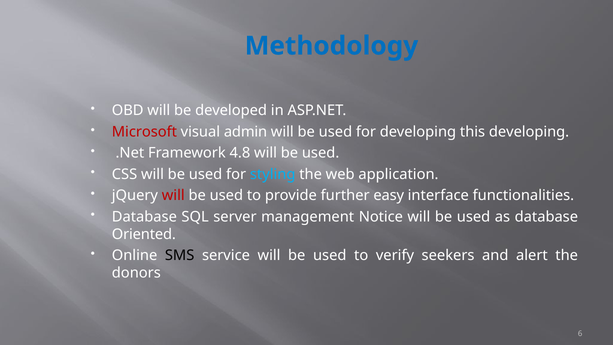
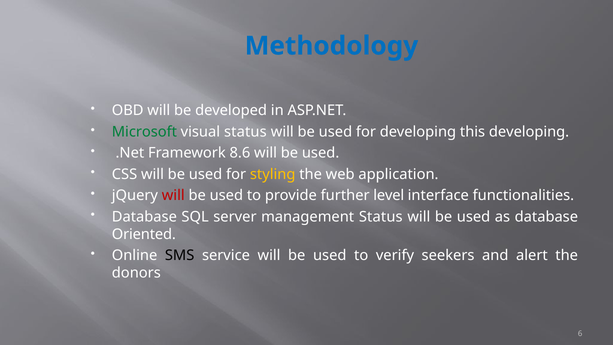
Microsoft colour: red -> green (144, 132)
visual admin: admin -> status (245, 132)
4.8: 4.8 -> 8.6 (240, 153)
styling colour: light blue -> yellow (273, 174)
easy: easy -> level (389, 195)
management Notice: Notice -> Status (381, 217)
